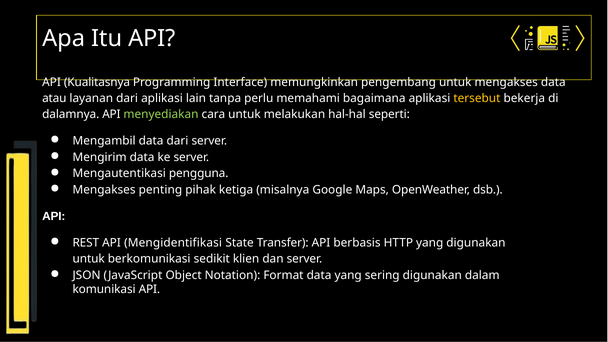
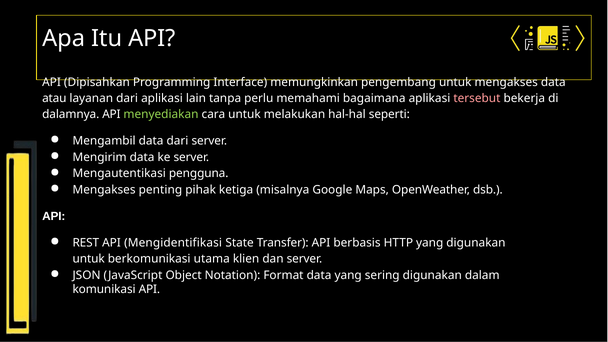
Kualitasnya: Kualitasnya -> Dipisahkan (97, 82)
tersebut colour: yellow -> pink (477, 98)
sedikit: sedikit -> utama (212, 259)
